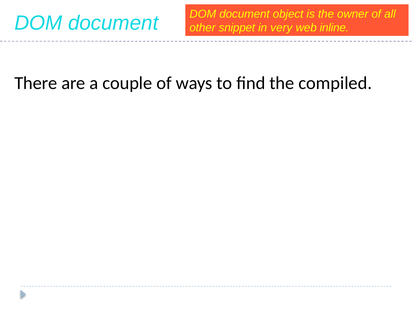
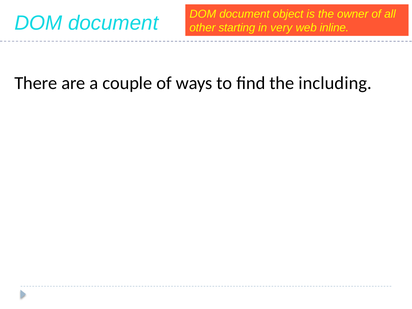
snippet: snippet -> starting (237, 28)
compiled: compiled -> including (335, 83)
